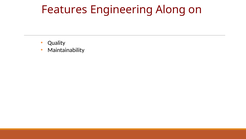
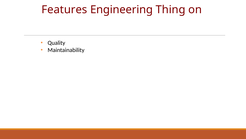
Along: Along -> Thing (171, 10)
